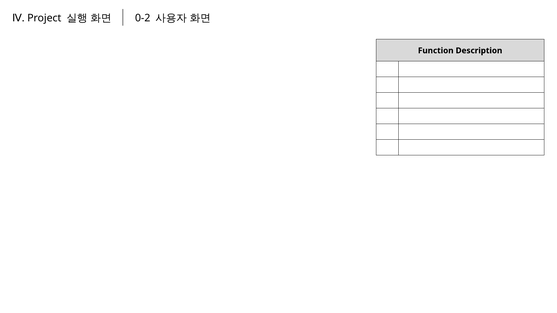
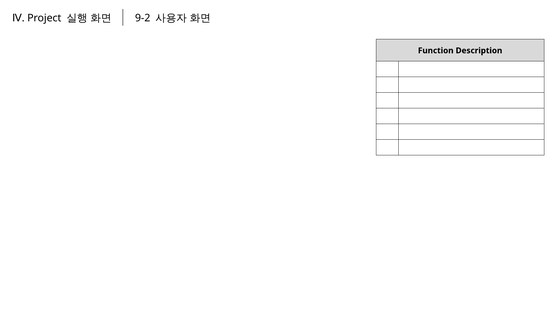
0-2: 0-2 -> 9-2 (143, 18)
